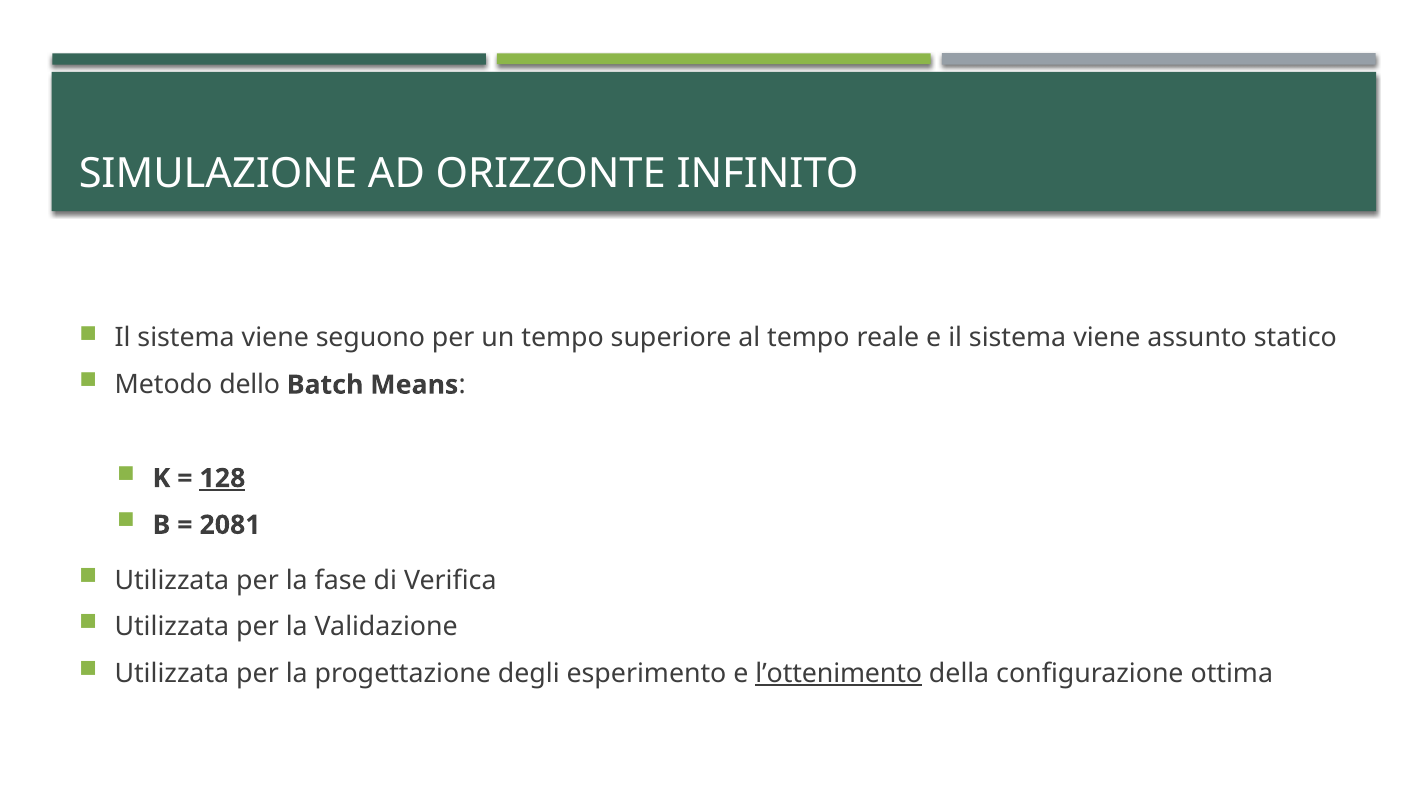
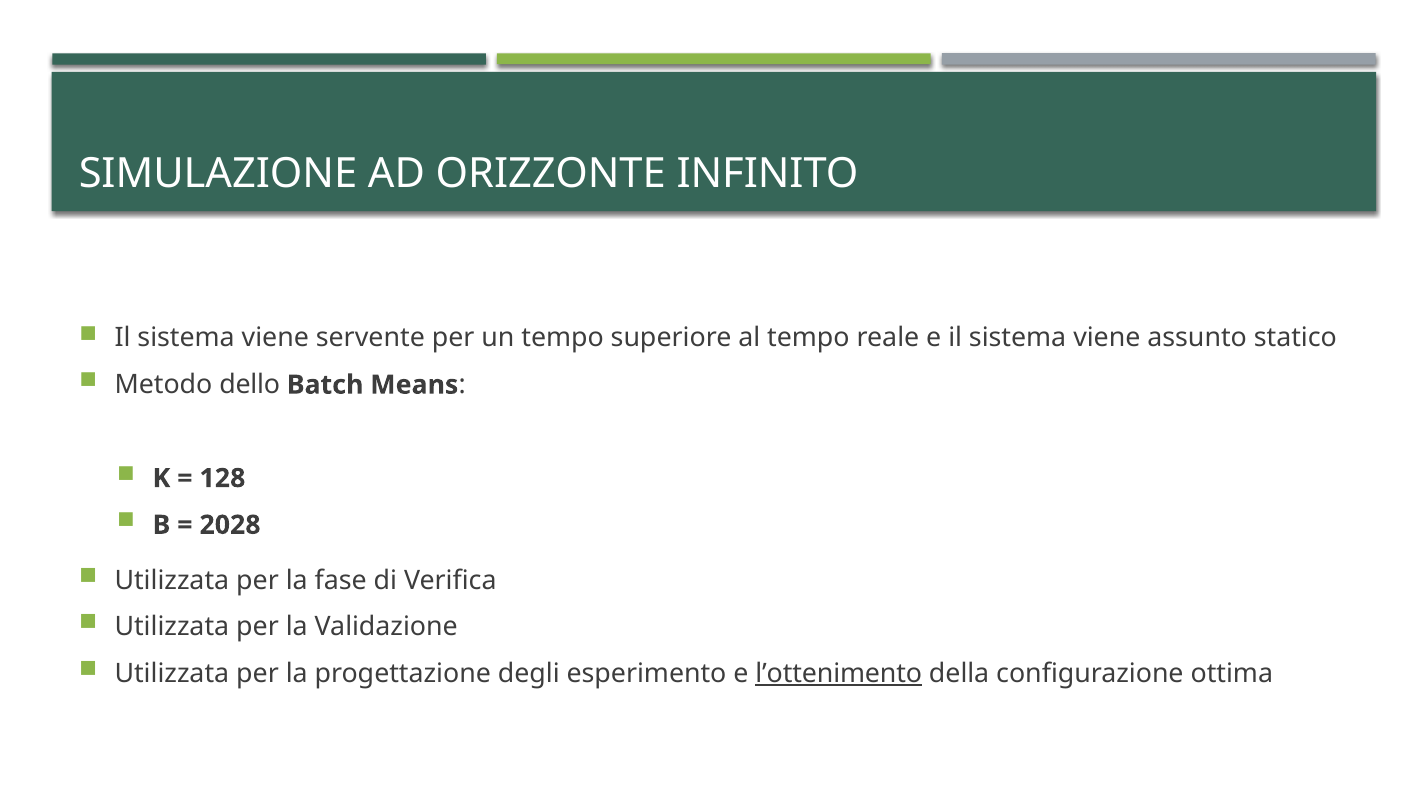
seguono: seguono -> servente (370, 338)
128 underline: present -> none (222, 478)
2081: 2081 -> 2028 (230, 525)
